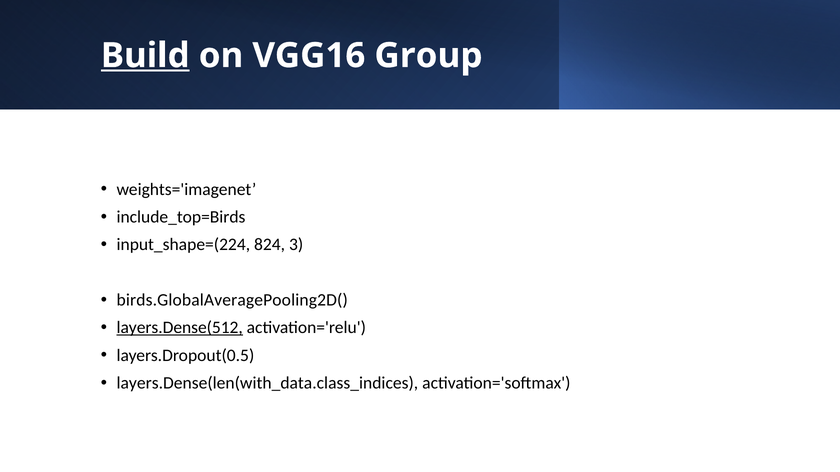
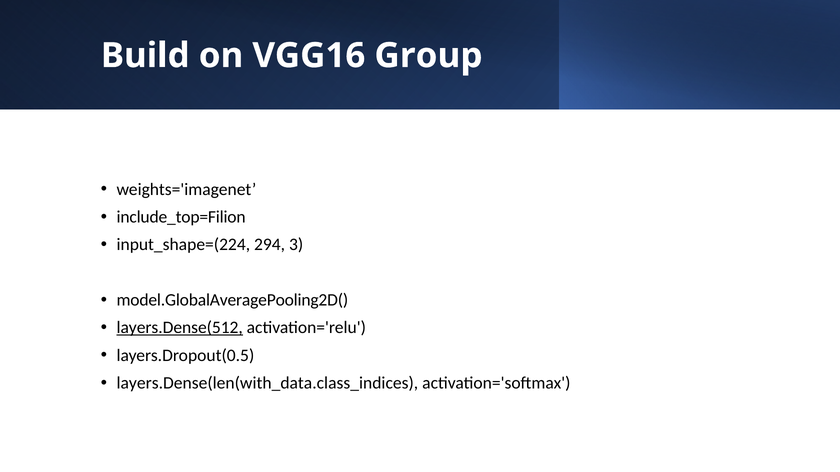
Build underline: present -> none (145, 56)
include_top=Birds: include_top=Birds -> include_top=Filion (181, 217)
824: 824 -> 294 (270, 245)
birds.GlobalAveragePooling2D(: birds.GlobalAveragePooling2D( -> model.GlobalAveragePooling2D( (232, 300)
